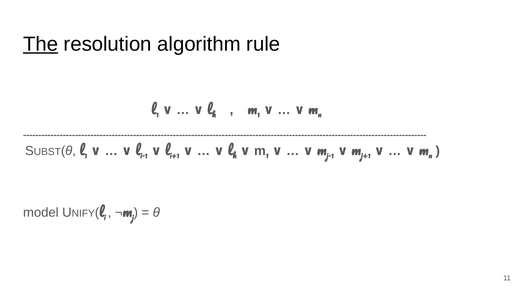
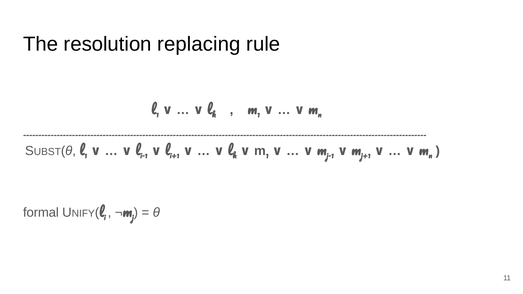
The underline: present -> none (41, 44)
algorithm: algorithm -> replacing (199, 44)
model: model -> formal (41, 213)
